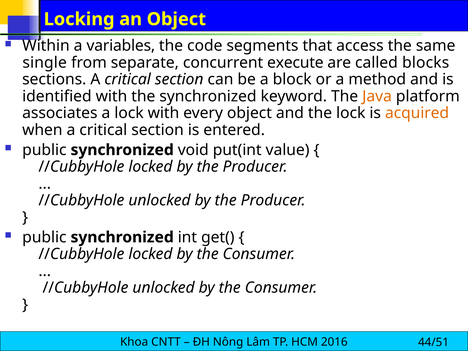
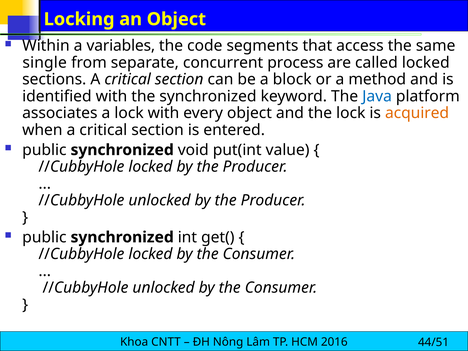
execute: execute -> process (295, 63)
called blocks: blocks -> locked (426, 63)
Java colour: orange -> blue (377, 96)
